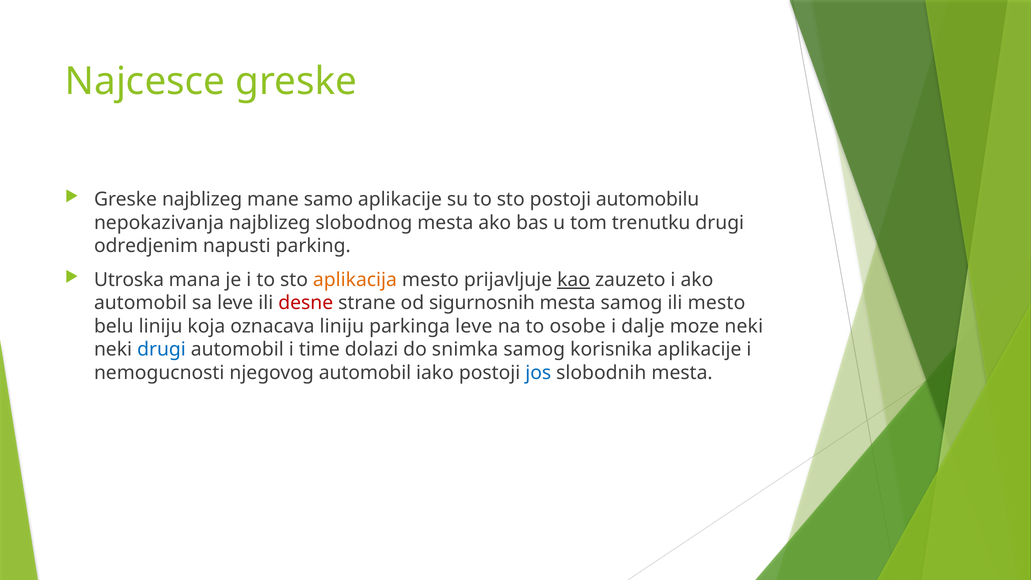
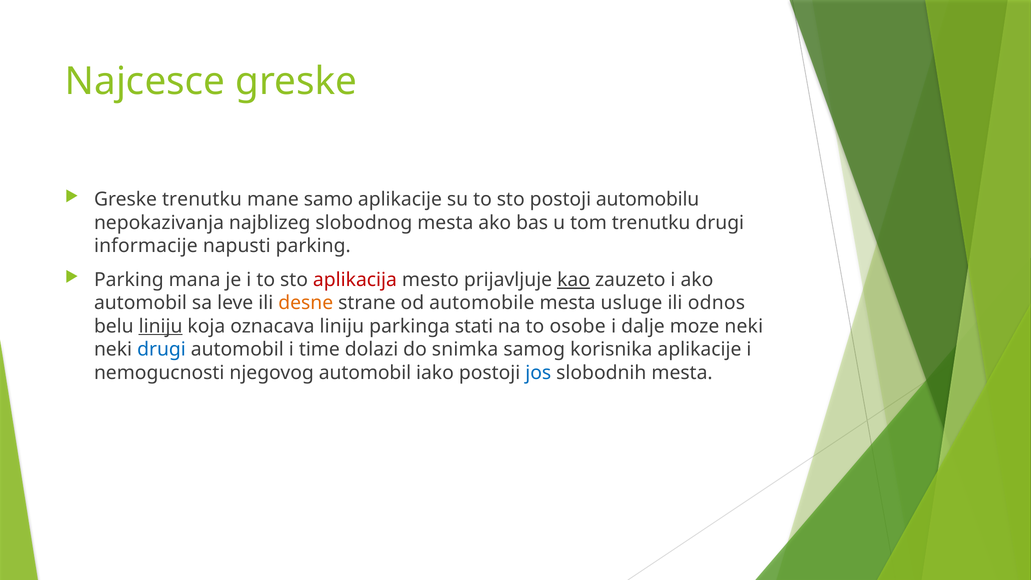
Greske najblizeg: najblizeg -> trenutku (202, 200)
odredjenim: odredjenim -> informacije (146, 246)
Utroska: Utroska -> Parking (129, 280)
aplikacija colour: orange -> red (355, 280)
desne colour: red -> orange (306, 303)
sigurnosnih: sigurnosnih -> automobile (482, 303)
mesta samog: samog -> usluge (631, 303)
ili mesto: mesto -> odnos (716, 303)
liniju underline: none -> present (161, 326)
parkinga leve: leve -> stati (474, 326)
